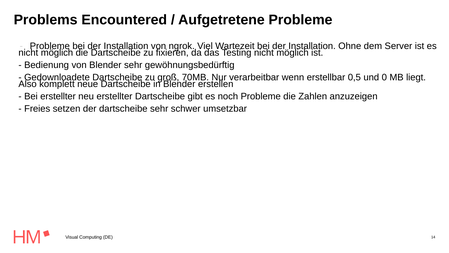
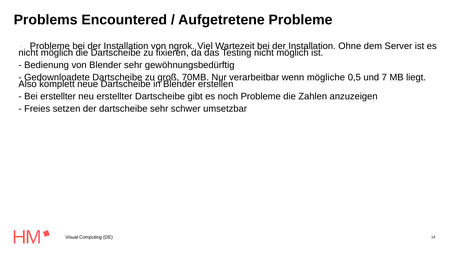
erstellbar: erstellbar -> mögliche (326, 77)
0: 0 -> 7 (384, 77)
